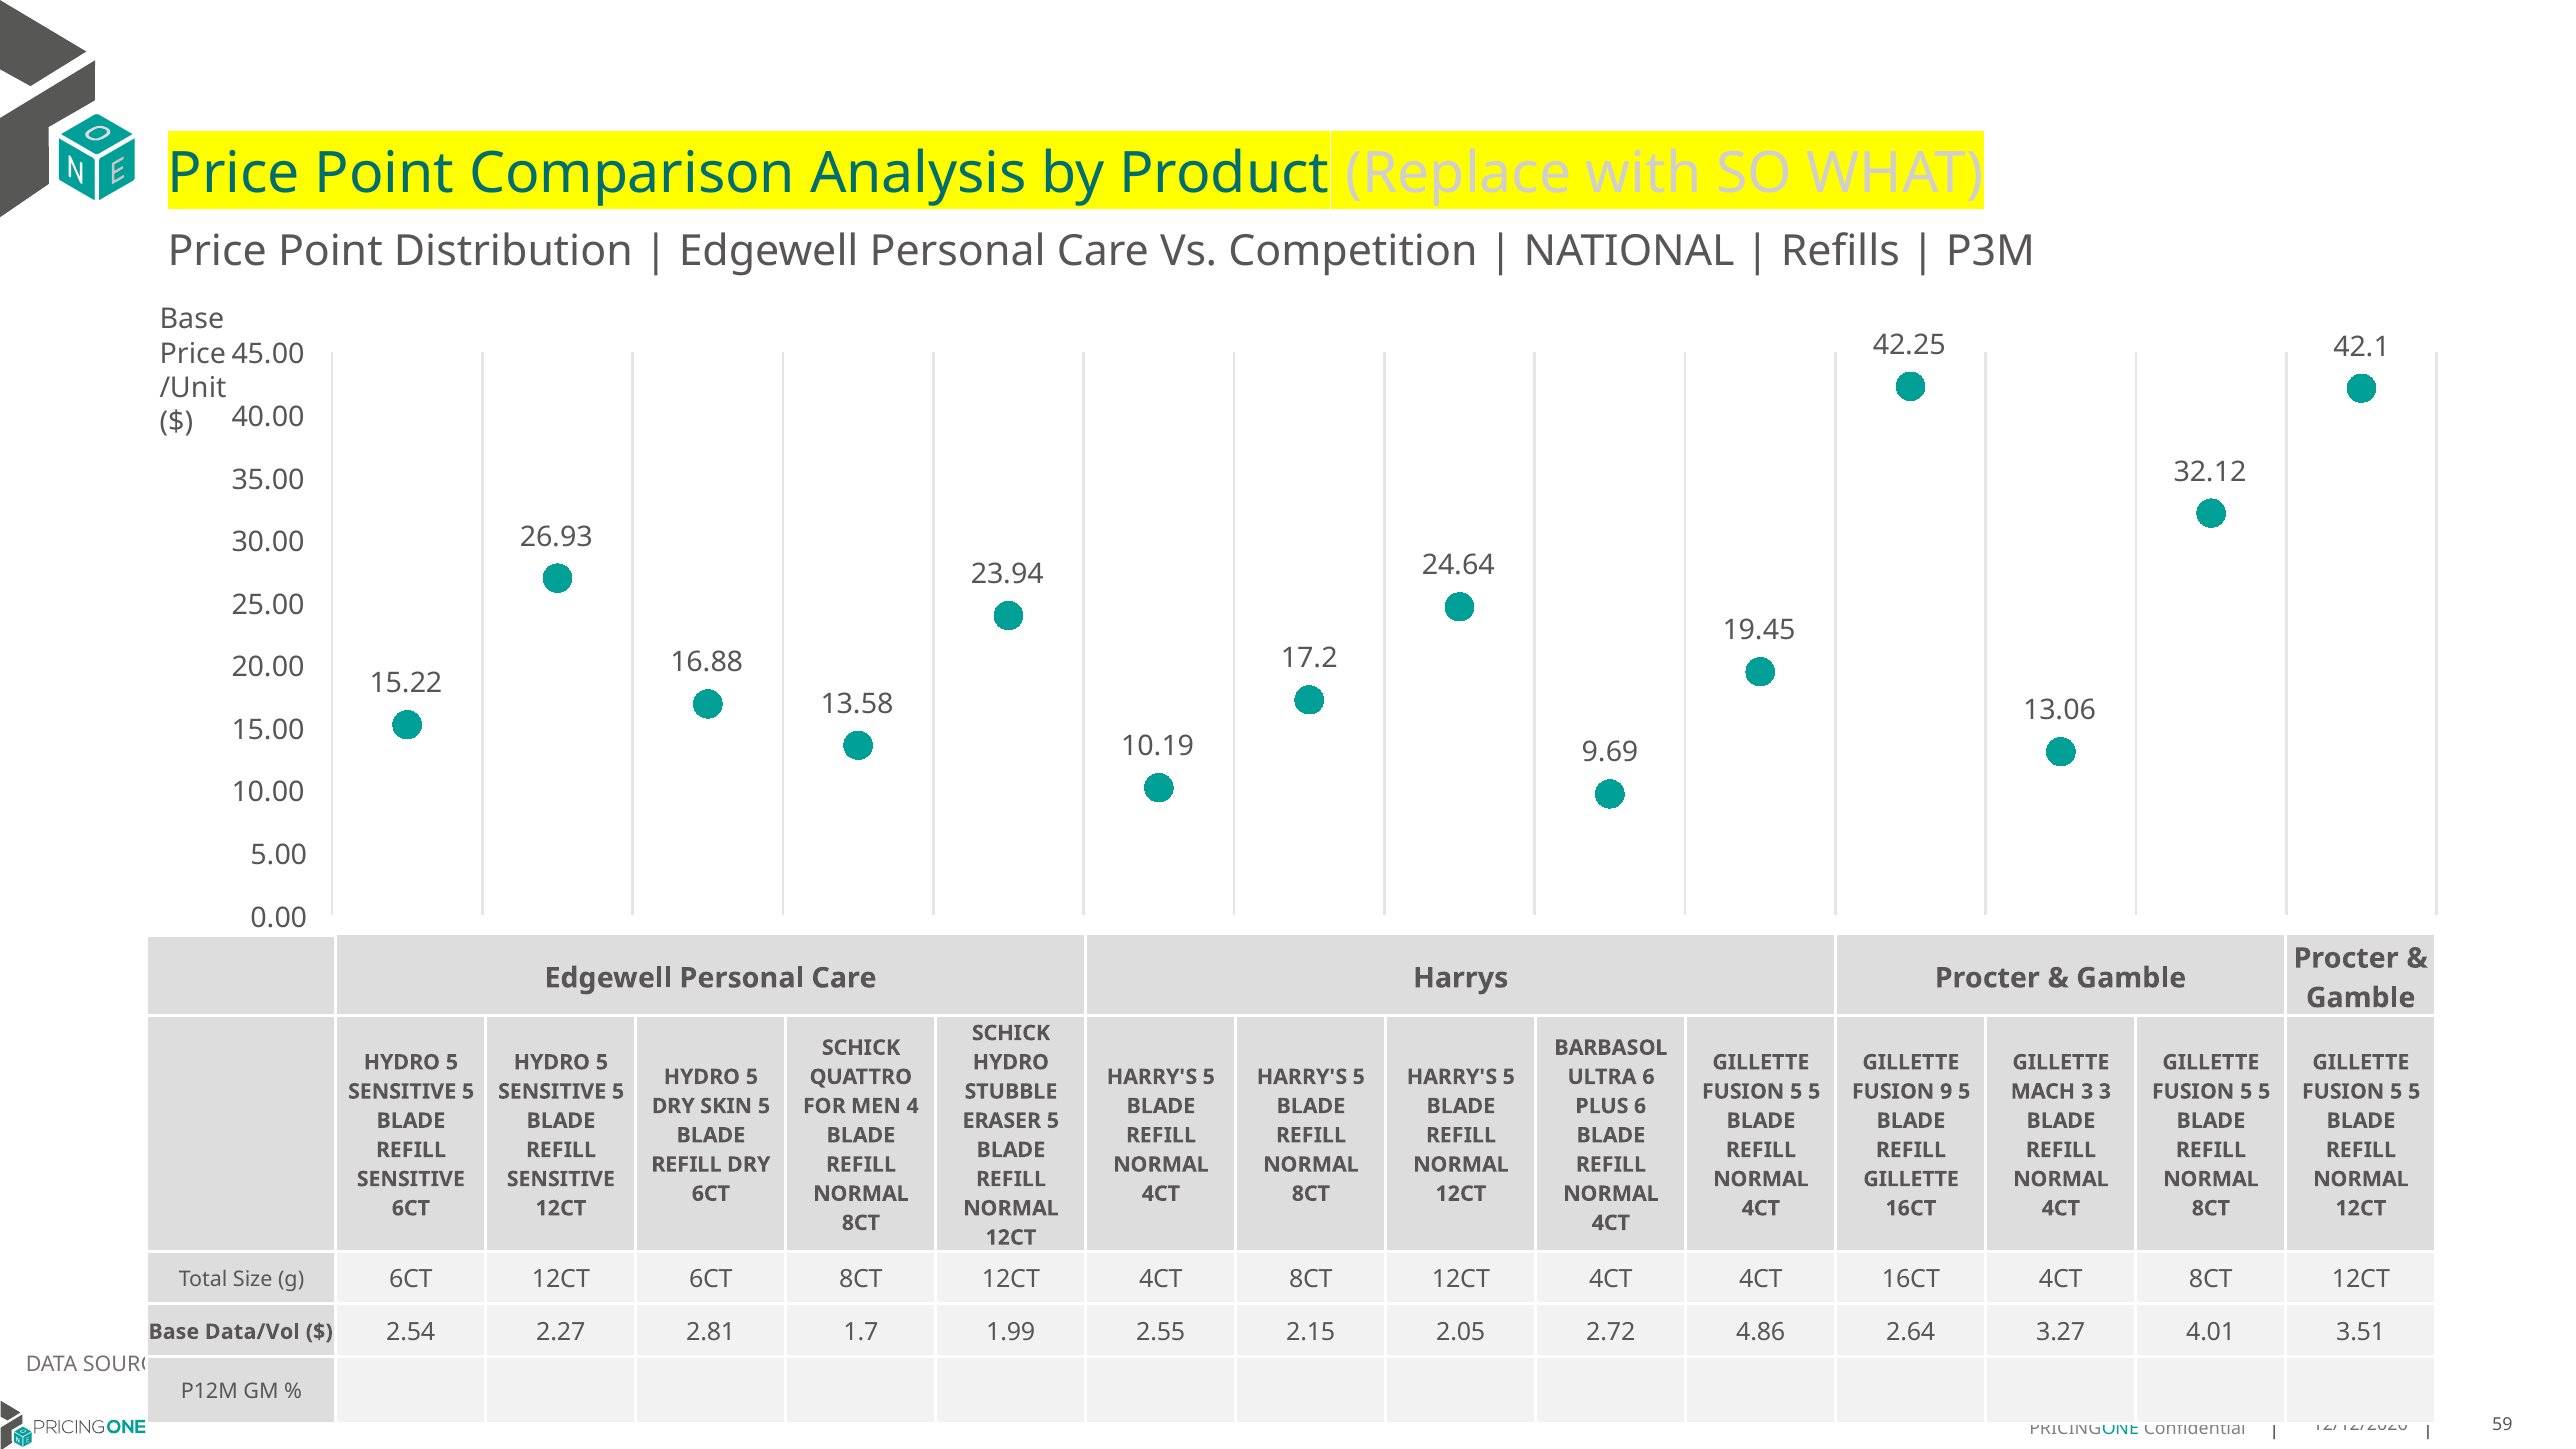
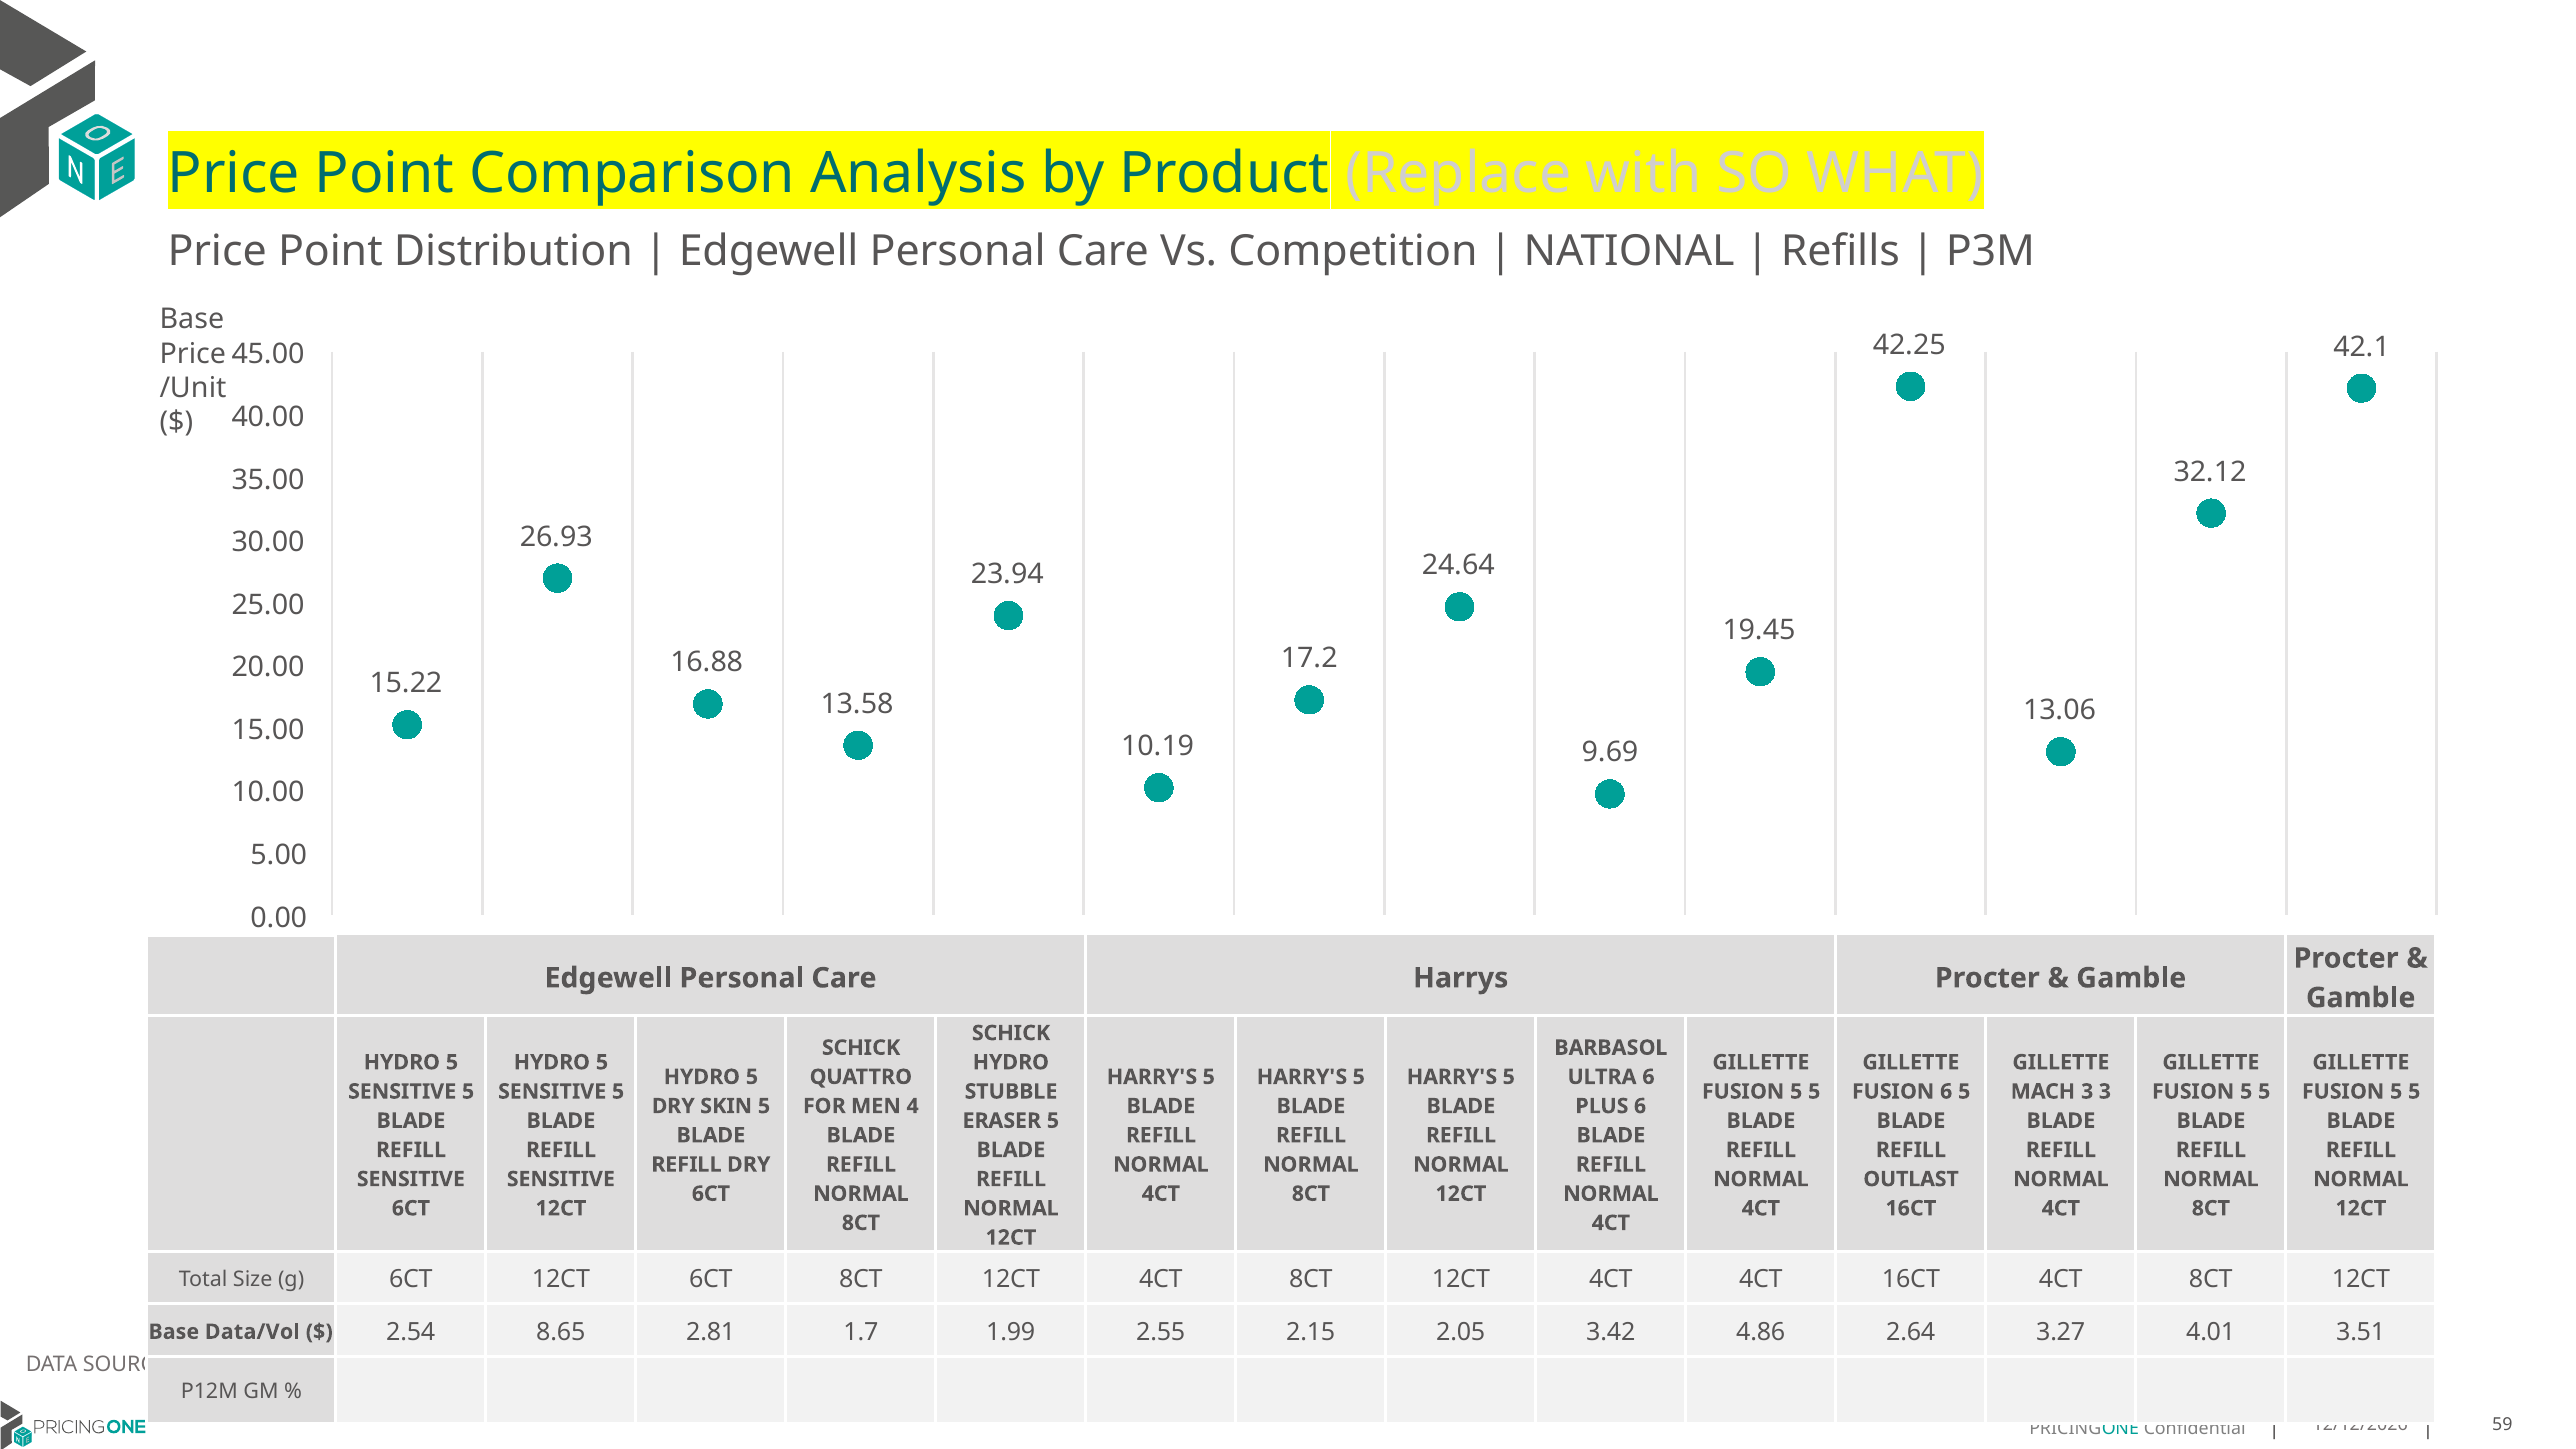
FUSION 9: 9 -> 6 (1946, 1092)
GILLETTE: GILLETTE -> OUTLAST (1911, 1179)
2.27: 2.27 -> 8.65 (561, 1332)
2.72: 2.72 -> 3.42 (1611, 1332)
